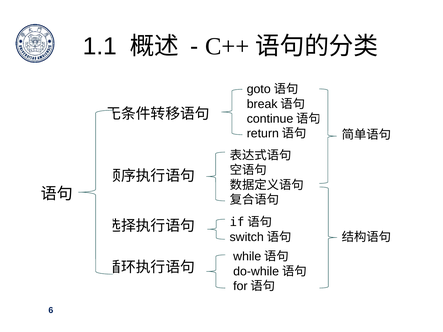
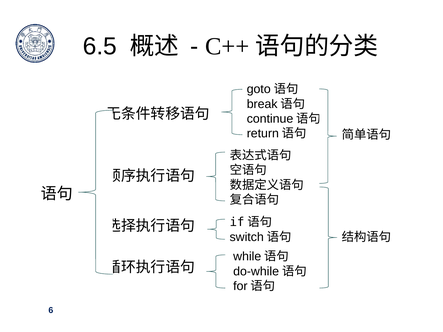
1.1: 1.1 -> 6.5 (100, 46)
